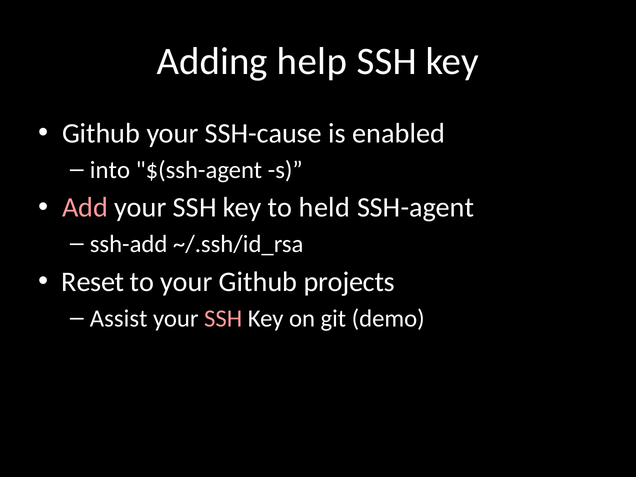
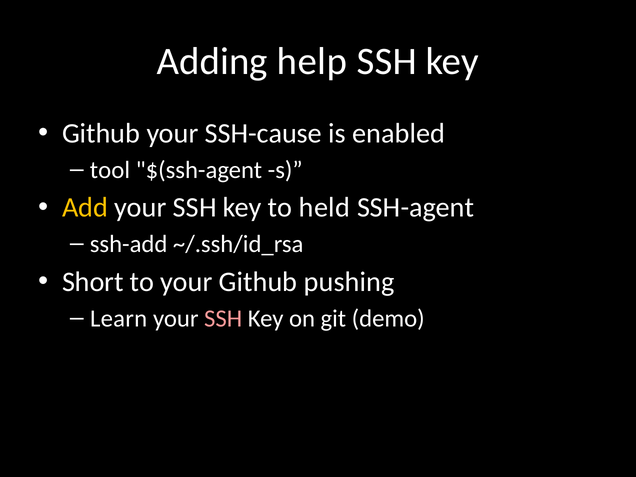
into: into -> tool (110, 170)
Add colour: pink -> yellow (85, 208)
Reset: Reset -> Short (93, 282)
projects: projects -> pushing (349, 282)
Assist: Assist -> Learn (119, 318)
